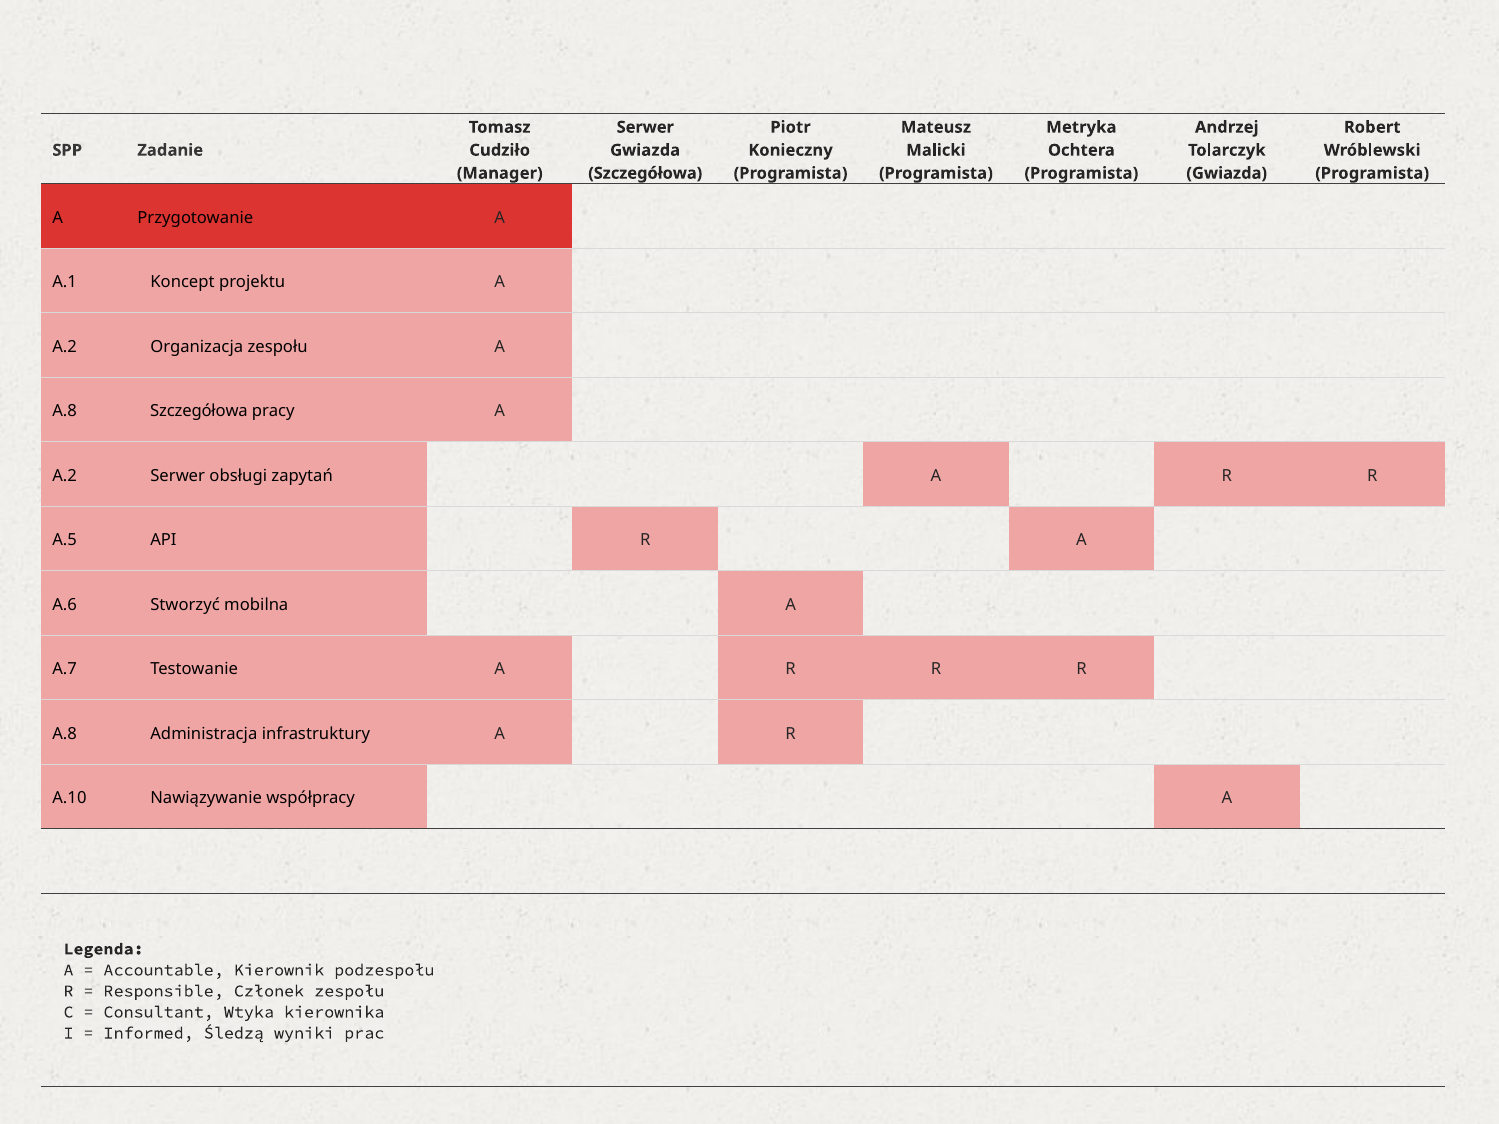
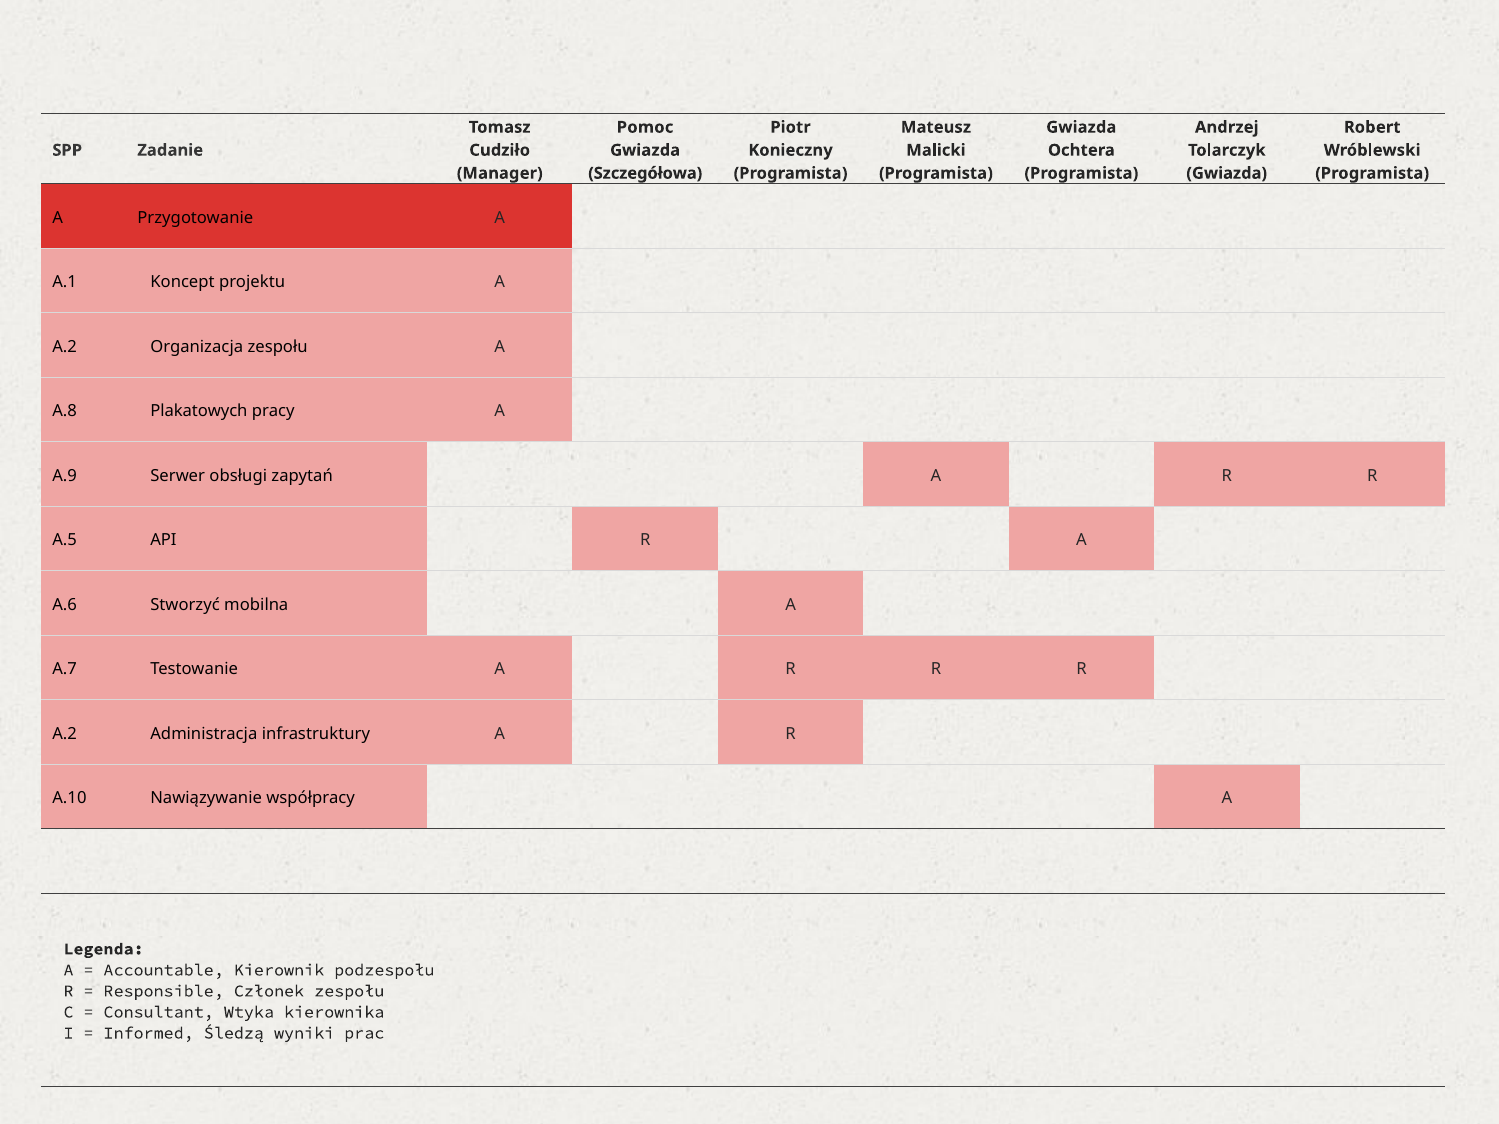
Serwer: Serwer -> Pomoc (645, 127)
Metryka: Metryka -> Gwiazda (1081, 127)
A.8 Szczegółowa: Szczegółowa -> Plakatowych (199, 411)
A.2: A.2 -> A.9 (65, 476)
A.8: A.8 -> A.2 (65, 734)
